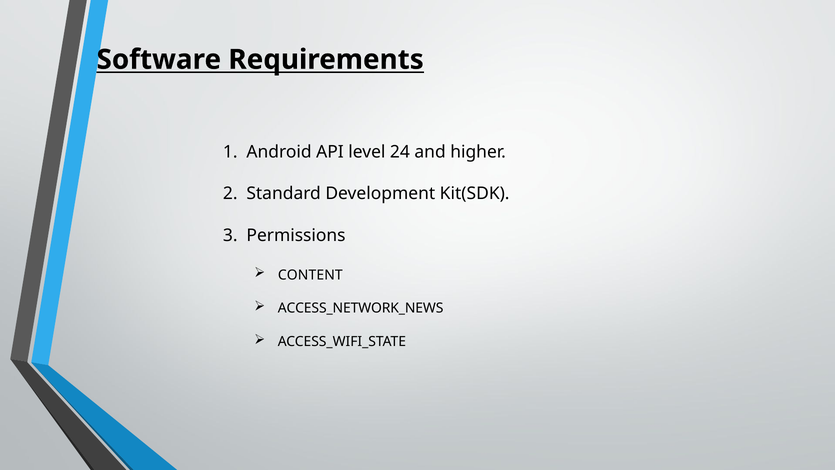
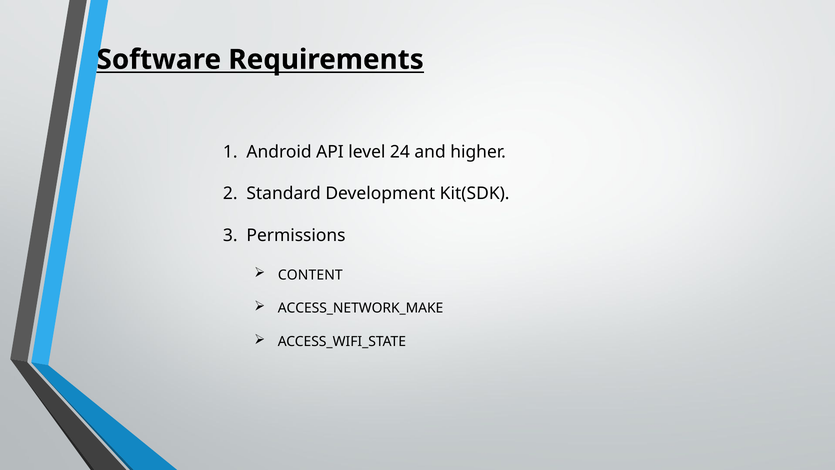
ACCESS_NETWORK_NEWS: ACCESS_NETWORK_NEWS -> ACCESS_NETWORK_MAKE (361, 308)
